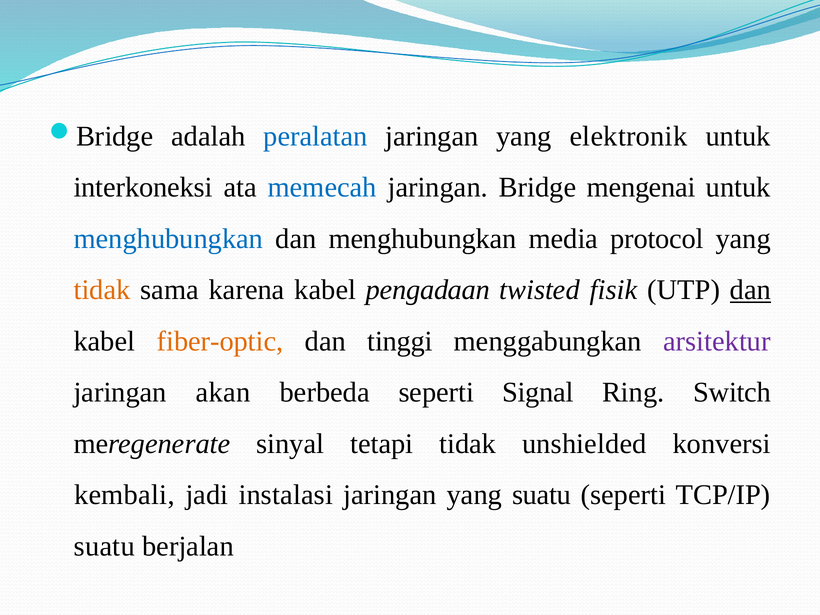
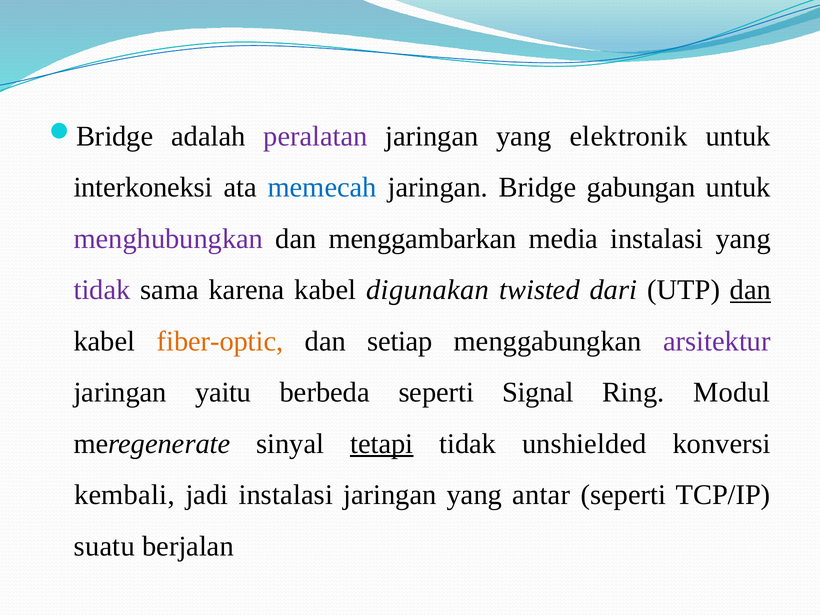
peralatan colour: blue -> purple (315, 136)
mengenai: mengenai -> gabungan (641, 188)
menghubungkan colour: blue -> purple (168, 239)
dan menghubungkan: menghubungkan -> menggambarkan (423, 239)
media protocol: protocol -> instalasi (657, 239)
tidak colour: orange -> purple (102, 290)
pengadaan: pengadaan -> digunakan (428, 290)
fisik: fisik -> dari (613, 290)
tinggi: tinggi -> setiap (400, 341)
akan: akan -> yaitu (223, 392)
Switch: Switch -> Modul (732, 392)
tetapi underline: none -> present (382, 444)
yang suatu: suatu -> antar (541, 495)
